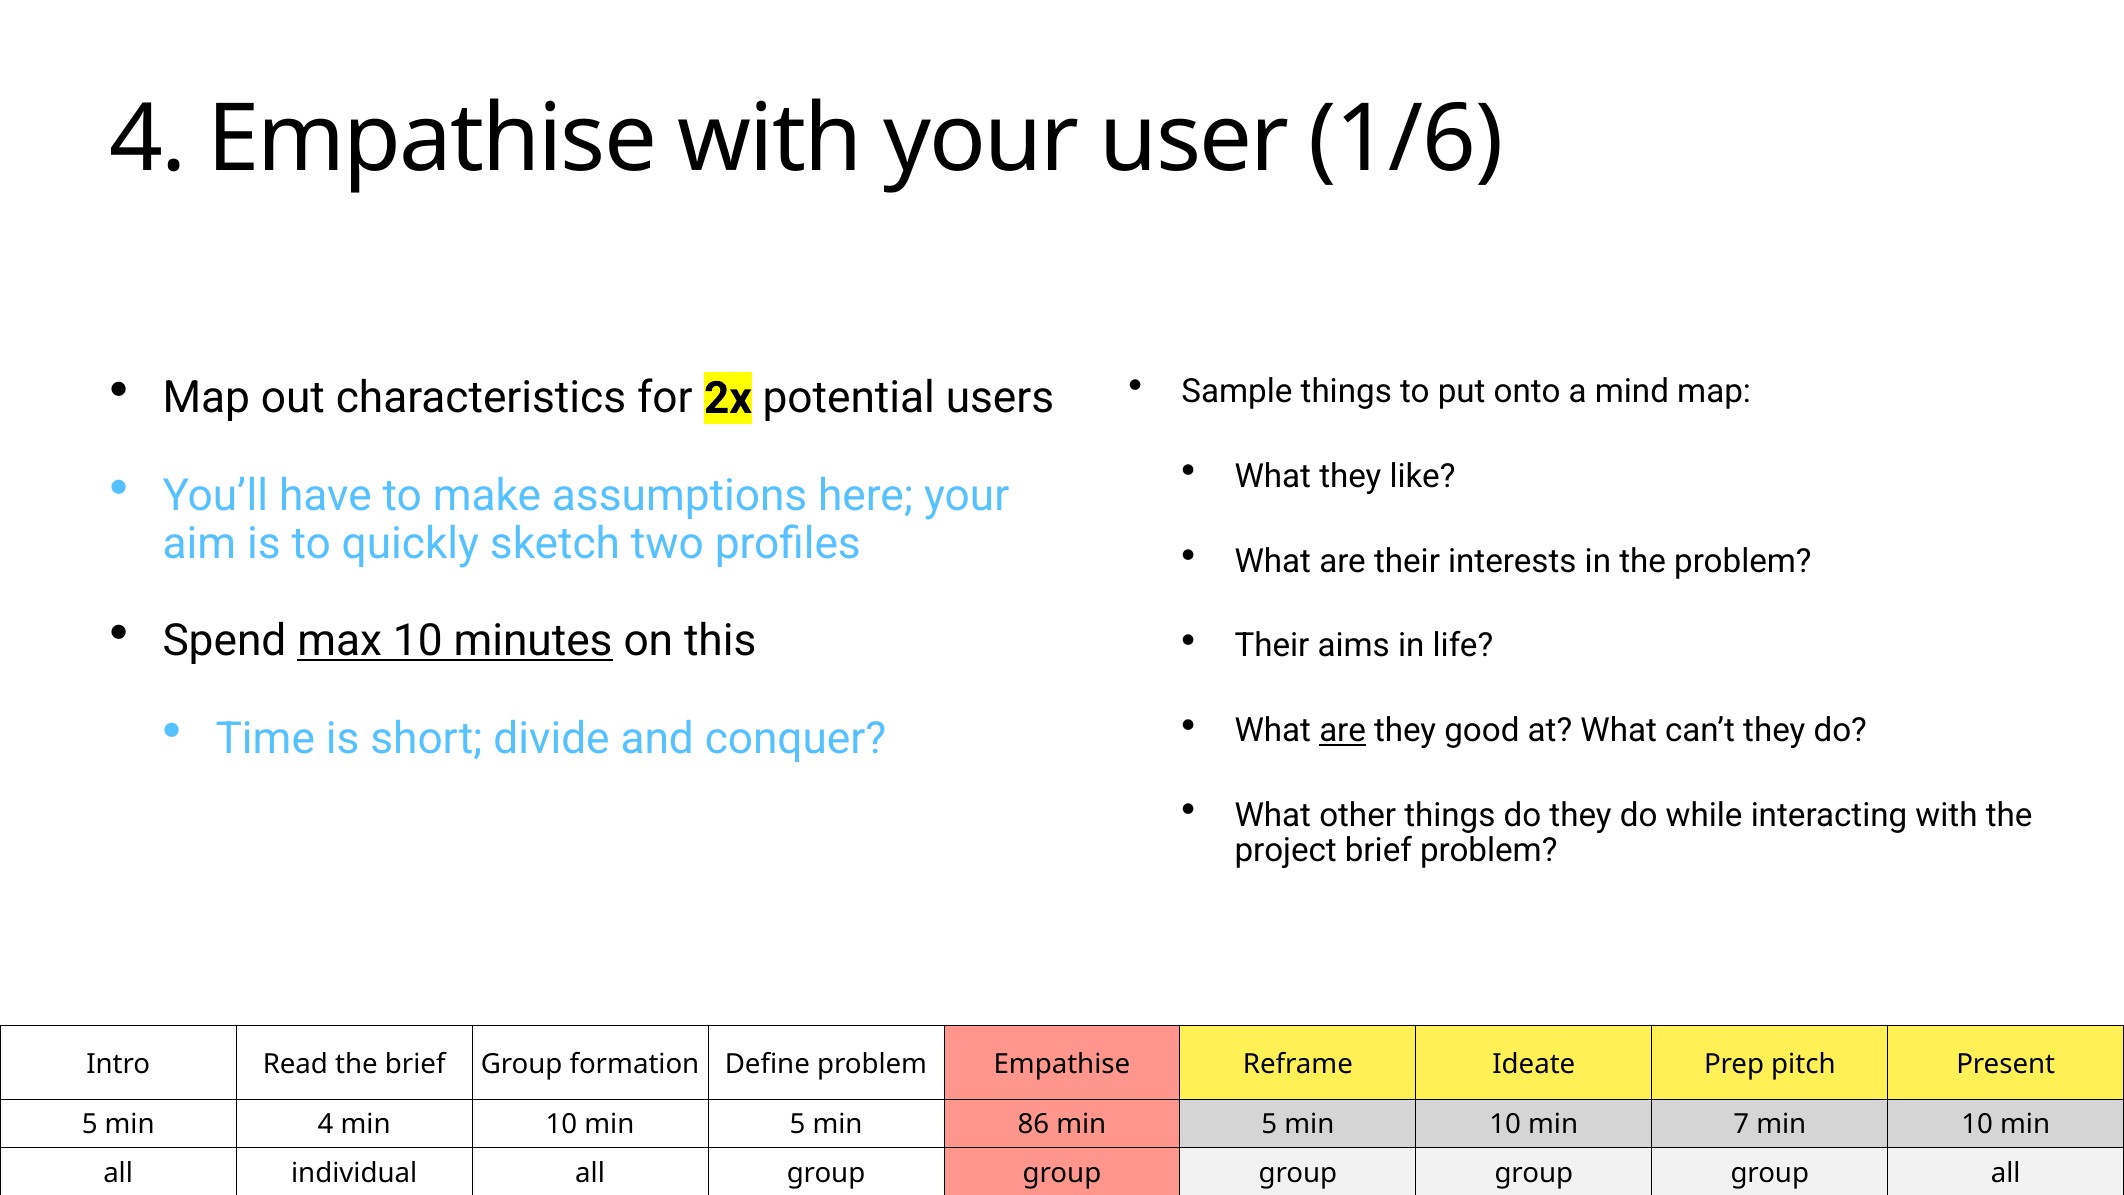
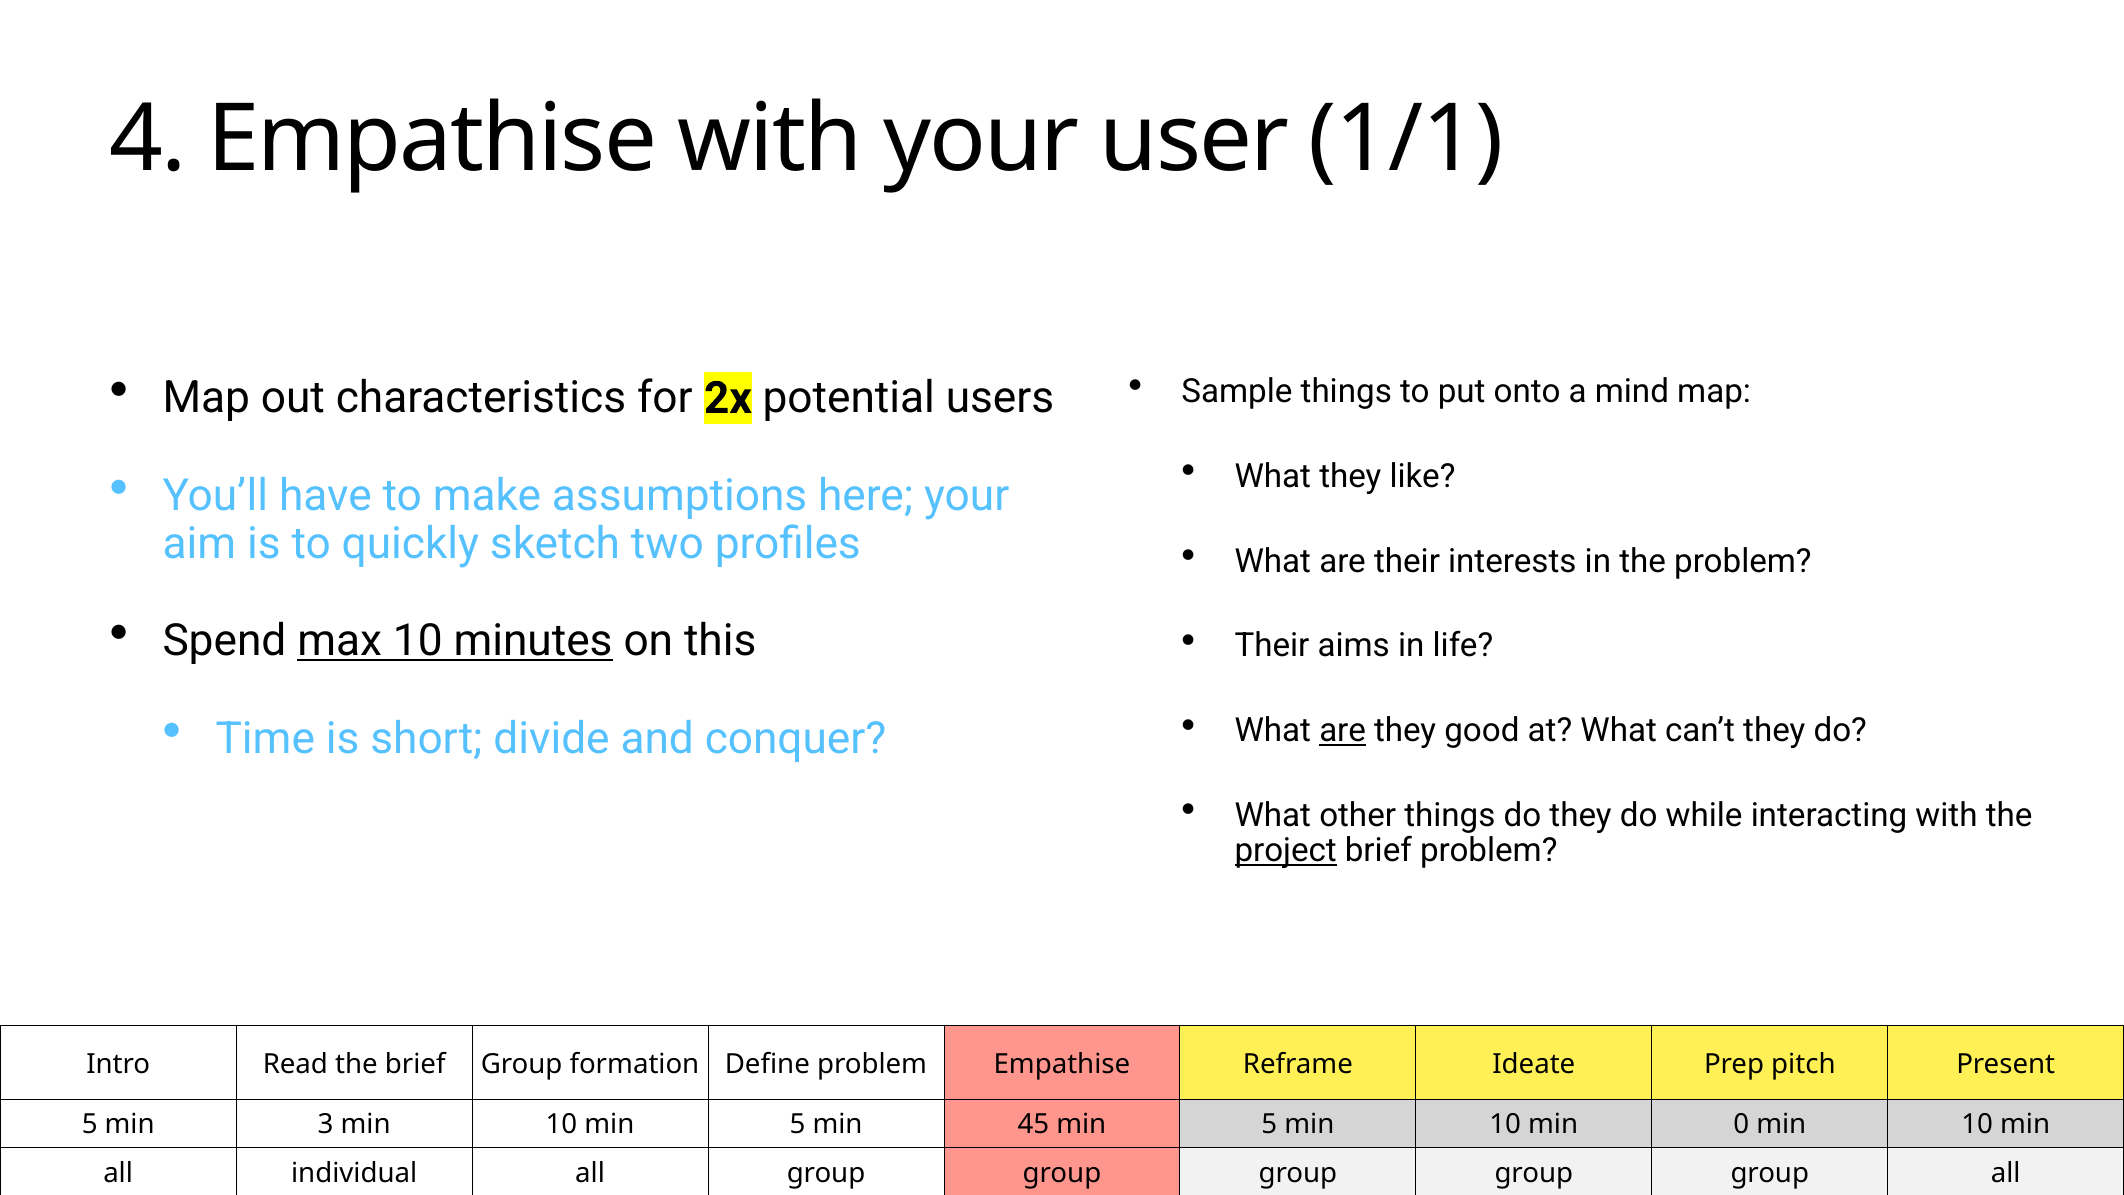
1/6: 1/6 -> 1/1 (1406, 140)
project underline: none -> present (1286, 850)
min 4: 4 -> 3 (326, 1125)
86: 86 -> 45 (1033, 1125)
7: 7 -> 0 (1741, 1125)
